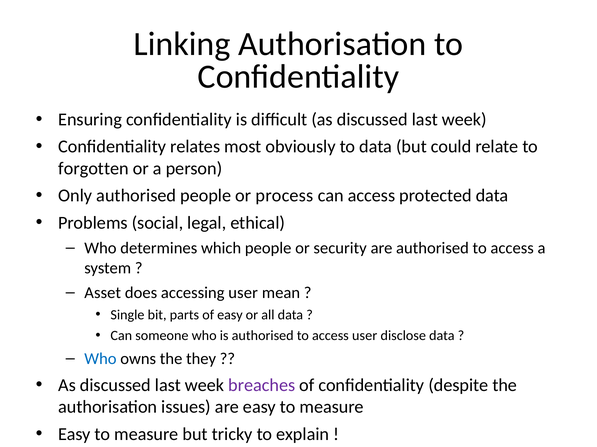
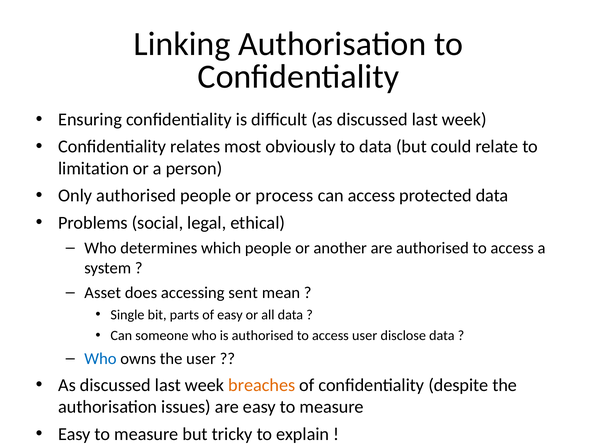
forgotten: forgotten -> limitation (94, 169)
security: security -> another (340, 249)
accessing user: user -> sent (243, 293)
the they: they -> user (201, 359)
breaches colour: purple -> orange (262, 386)
